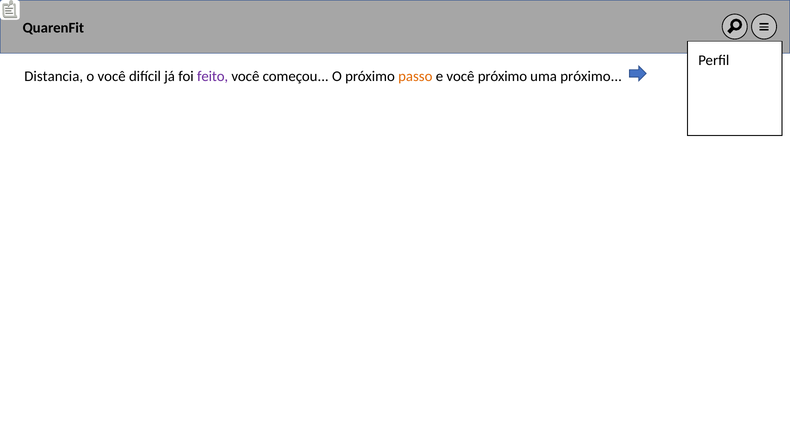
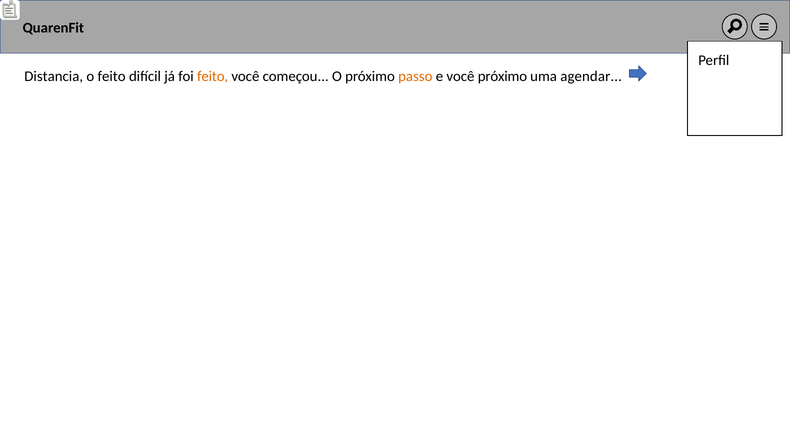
o você: você -> feito (112, 76)
feito colour: purple -> orange (213, 76)
uma próximo: próximo -> agendar (591, 76)
